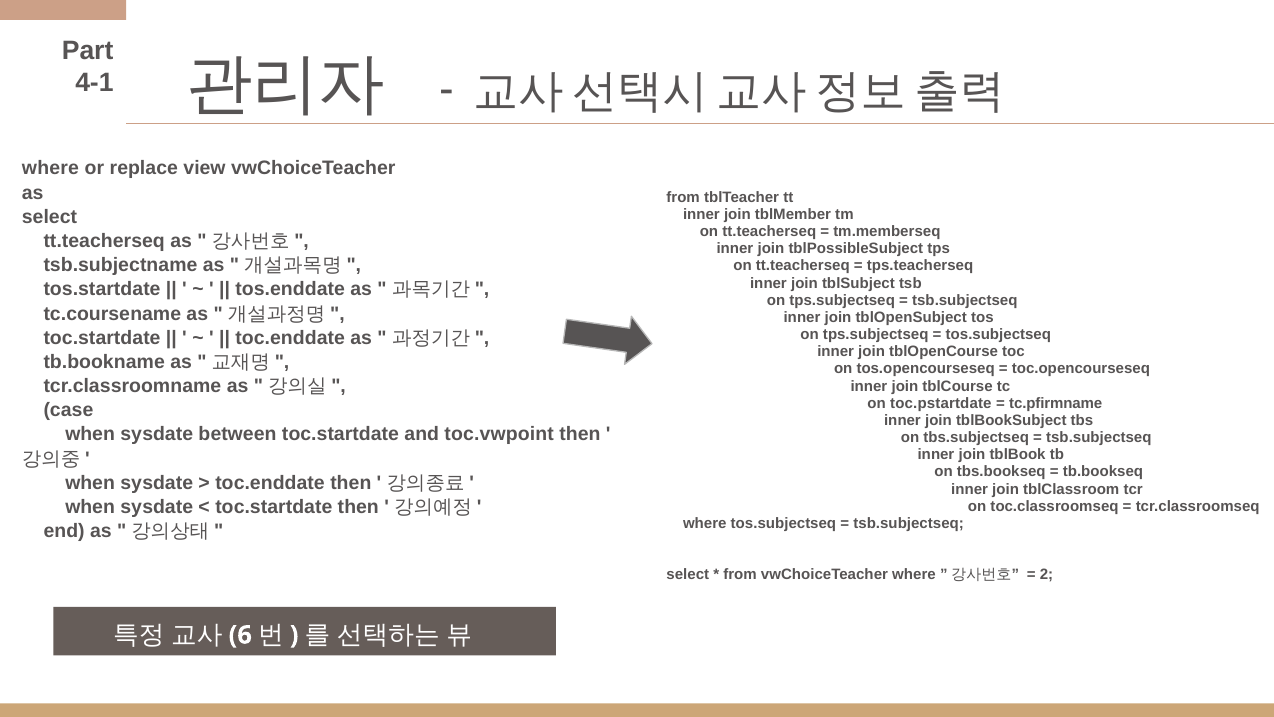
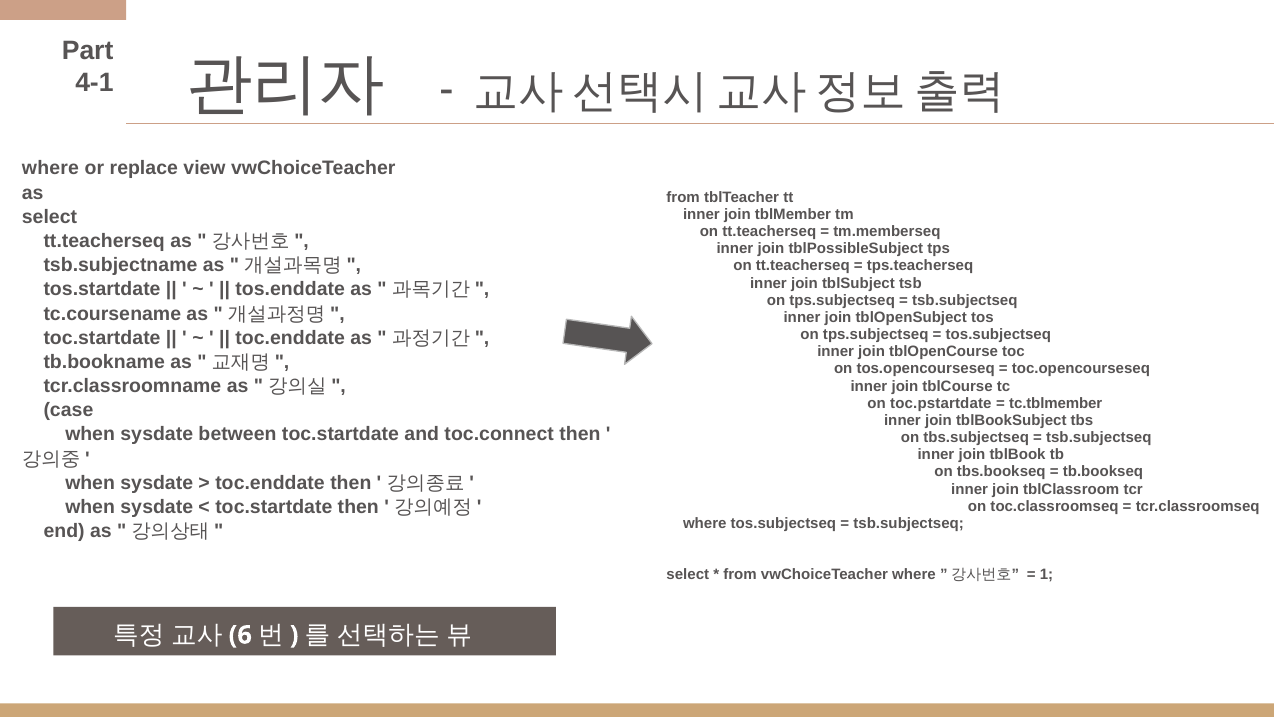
tc.pfirmname: tc.pfirmname -> tc.tblmember (1056, 403)
toc.vwpoint: toc.vwpoint -> toc.connect (499, 434)
2: 2 -> 1 (1046, 575)
